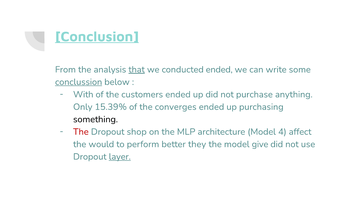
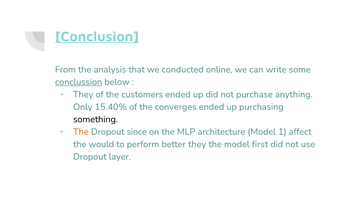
that underline: present -> none (137, 70)
conducted ended: ended -> online (219, 70)
With: With -> They (83, 94)
15.39%: 15.39% -> 15.40% (111, 107)
The colour: red -> orange (81, 132)
shop: shop -> since (137, 132)
4: 4 -> 1 (282, 132)
give: give -> first (260, 144)
layer underline: present -> none (120, 157)
